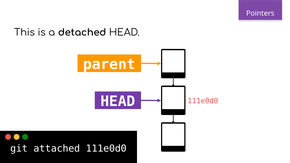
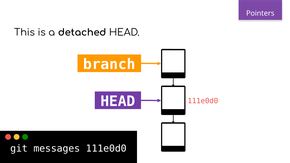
parent: parent -> branch (109, 64)
attached: attached -> messages (57, 149)
